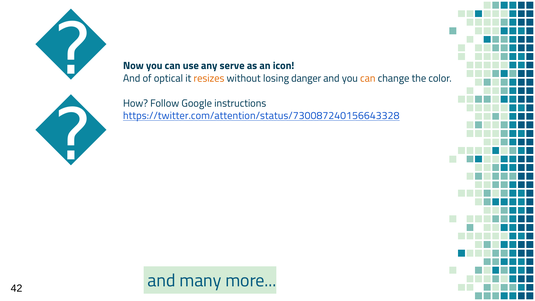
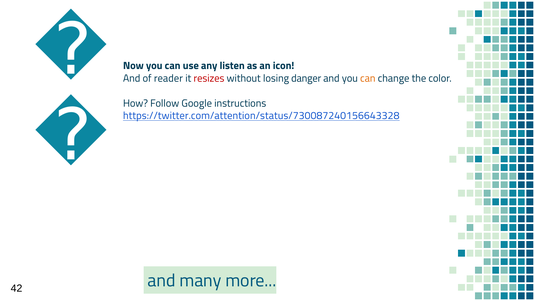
serve: serve -> listen (232, 66)
optical: optical -> reader (168, 78)
resizes colour: orange -> red (209, 78)
